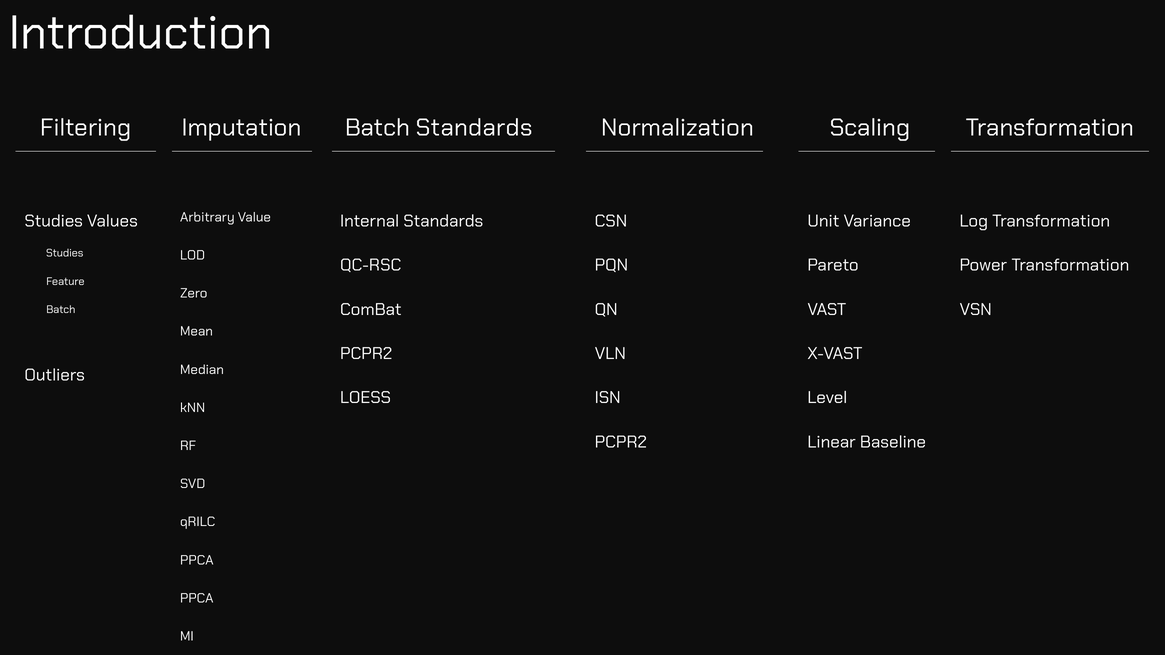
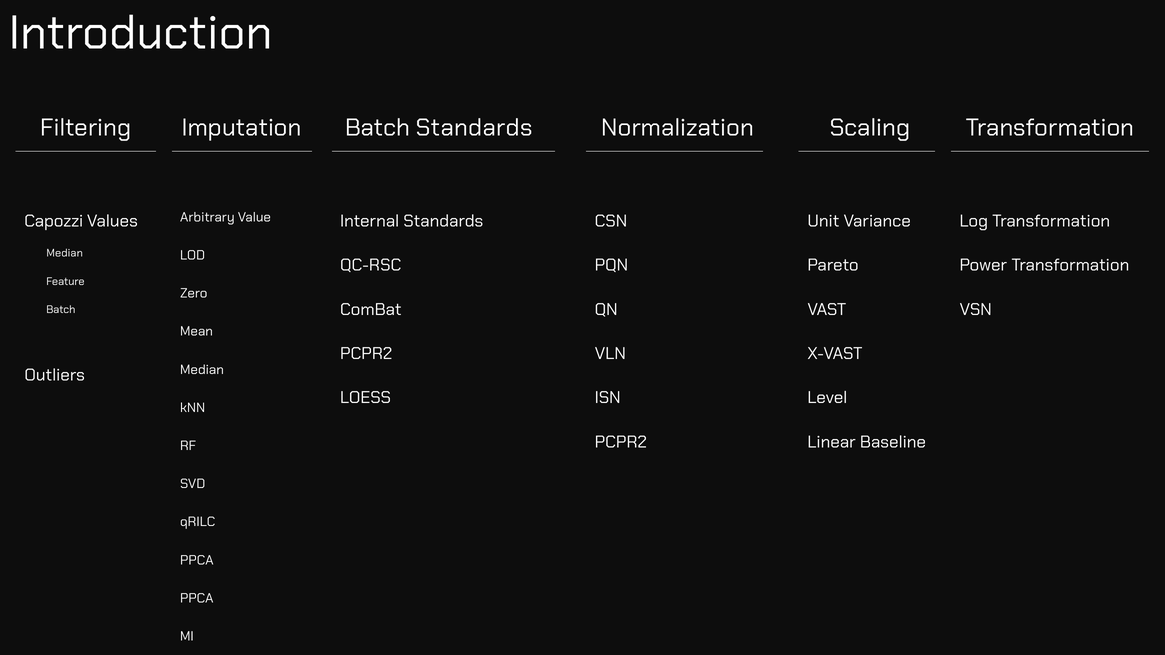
Studies: Studies -> Capozzi (54, 221)
Studies: Studies -> Median (65, 253)
